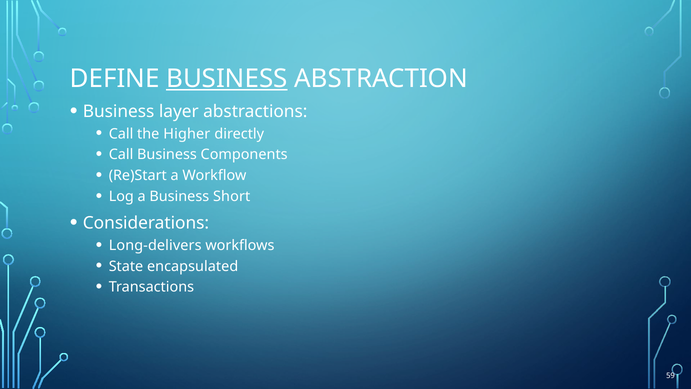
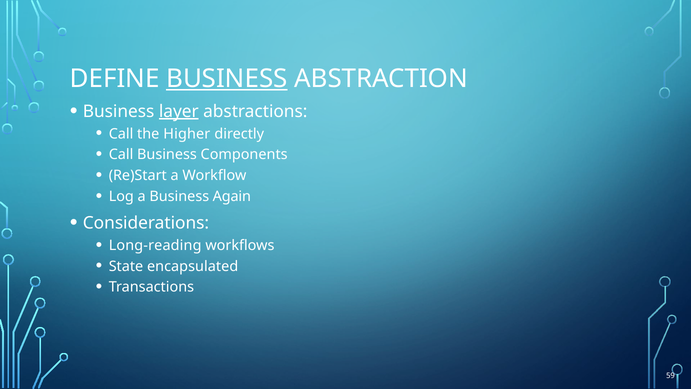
layer underline: none -> present (179, 111)
Short: Short -> Again (232, 196)
Long-delivers: Long-delivers -> Long-reading (155, 245)
